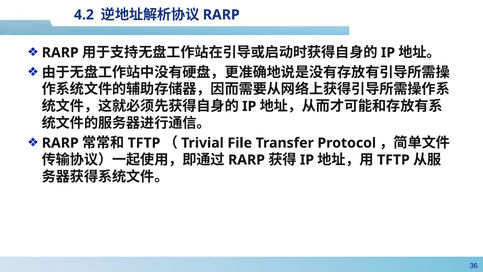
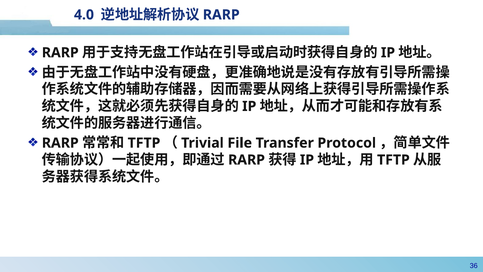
4.2: 4.2 -> 4.0 (84, 15)
